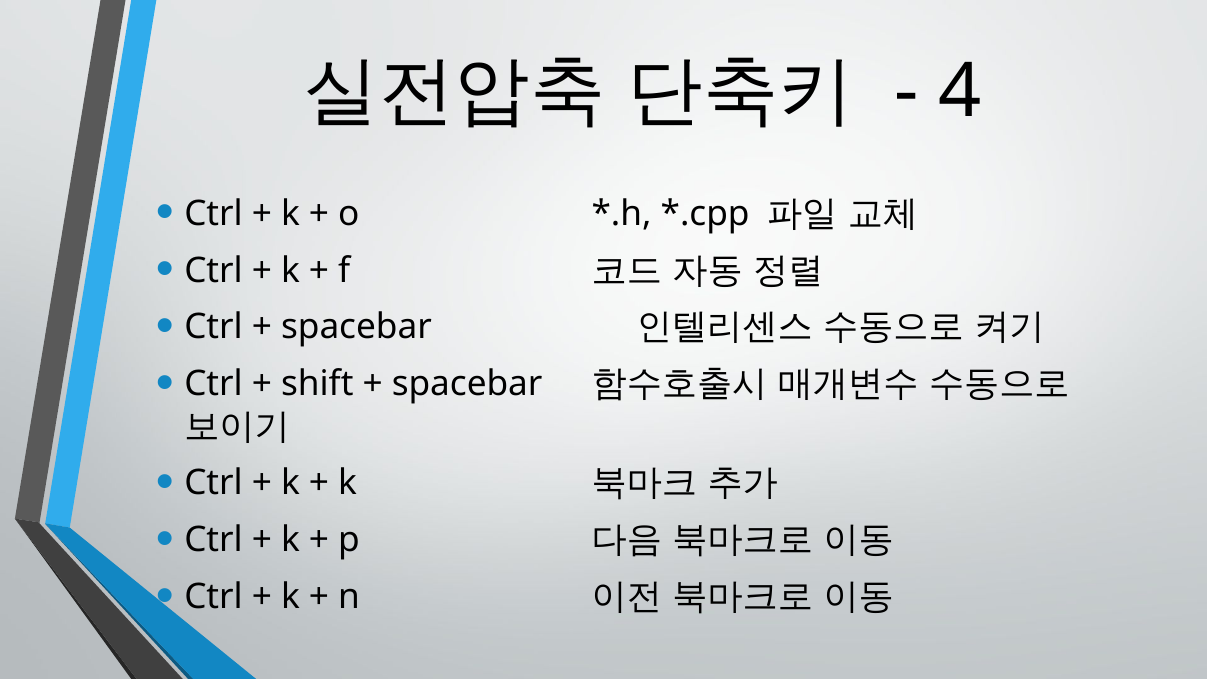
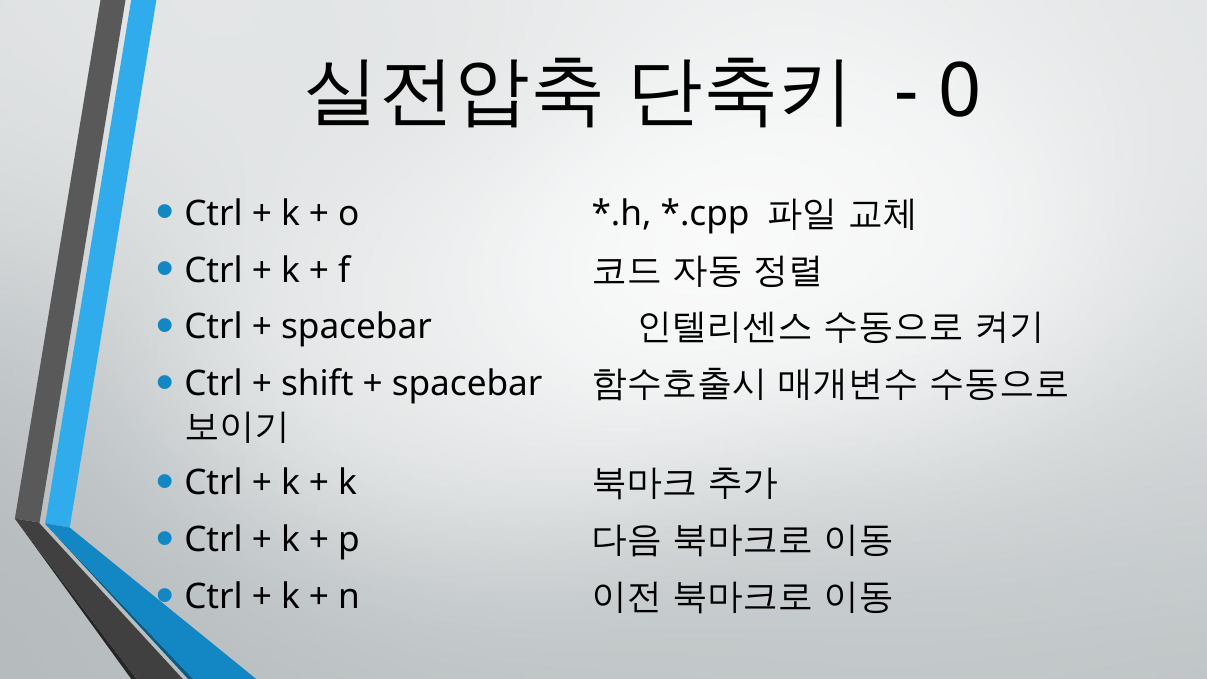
4: 4 -> 0 (960, 92)
